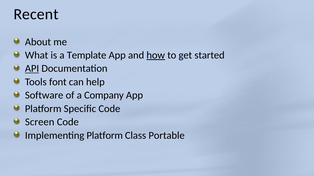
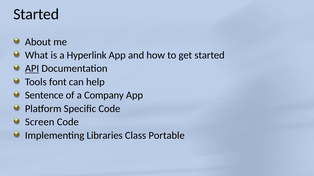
Recent: Recent -> Started (36, 14)
Template: Template -> Hyperlink (87, 55)
how underline: present -> none (156, 55)
Software: Software -> Sentence (44, 96)
Implementing Platform: Platform -> Libraries (105, 136)
